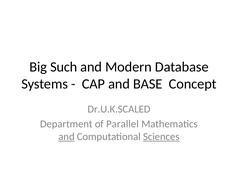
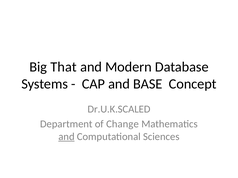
Such: Such -> That (64, 67)
Parallel: Parallel -> Change (122, 124)
Sciences underline: present -> none (161, 137)
